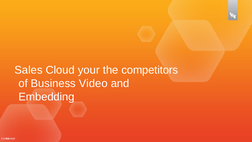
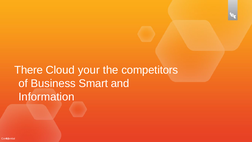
Sales: Sales -> There (29, 70)
Video: Video -> Smart (93, 83)
Embedding: Embedding -> Information (46, 97)
